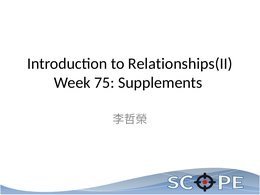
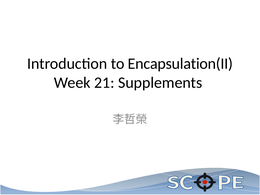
Relationships(II: Relationships(II -> Encapsulation(II (180, 64)
75: 75 -> 21 (104, 83)
